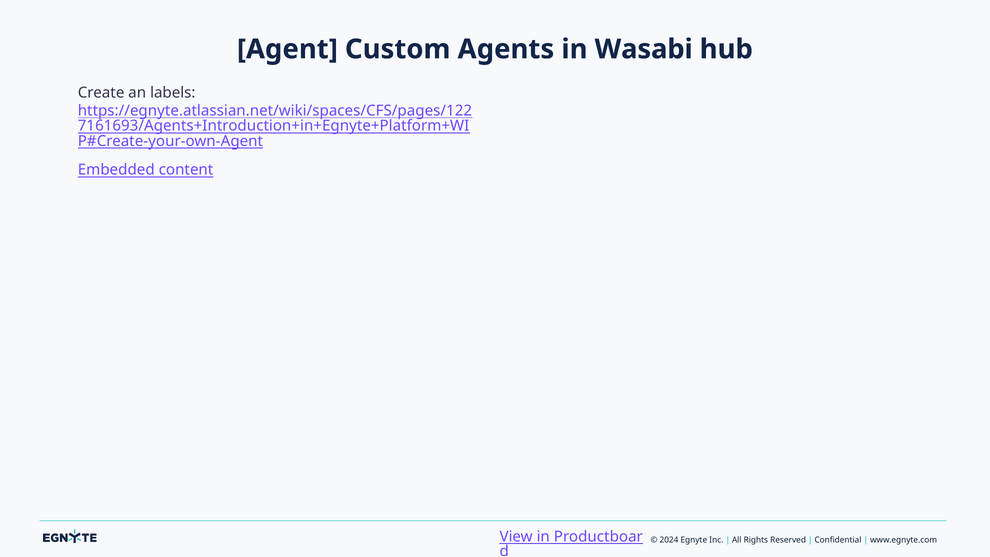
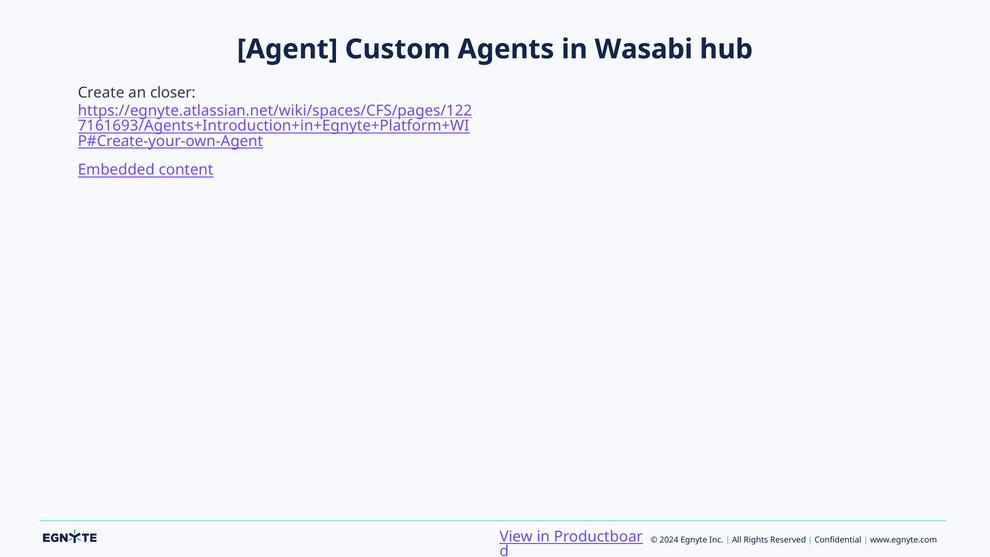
labels: labels -> closer (173, 93)
